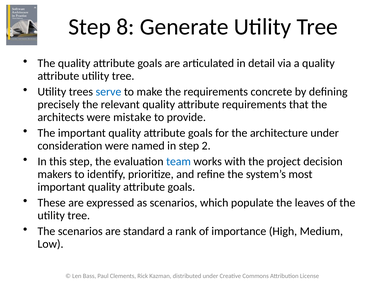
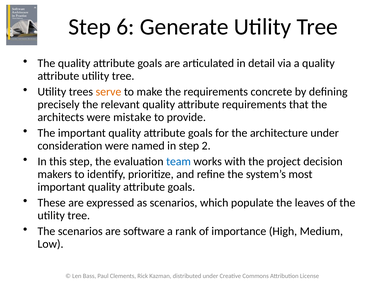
8: 8 -> 6 (125, 27)
serve colour: blue -> orange (108, 92)
standard: standard -> software (144, 231)
